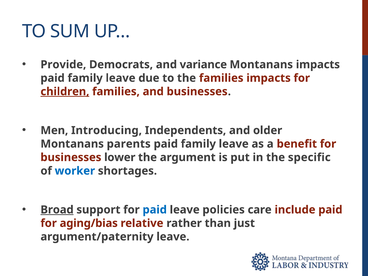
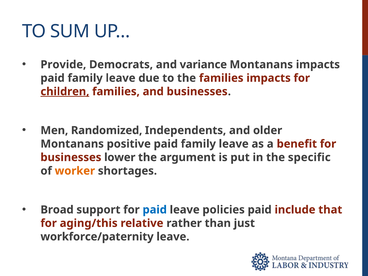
Introducing: Introducing -> Randomized (107, 130)
parents: parents -> positive (129, 144)
worker colour: blue -> orange (75, 171)
Broad underline: present -> none (57, 210)
policies care: care -> paid (260, 210)
include paid: paid -> that (330, 210)
aging/bias: aging/bias -> aging/this (89, 223)
argument/paternity: argument/paternity -> workforce/paternity (97, 237)
